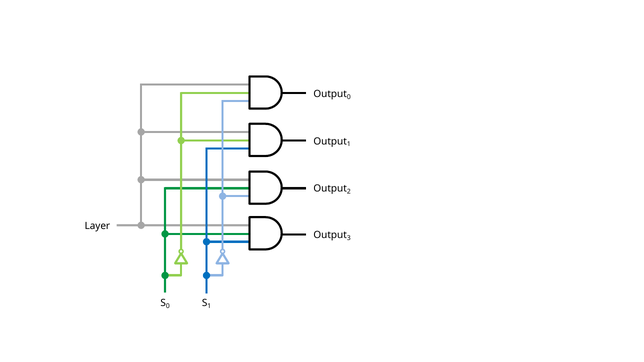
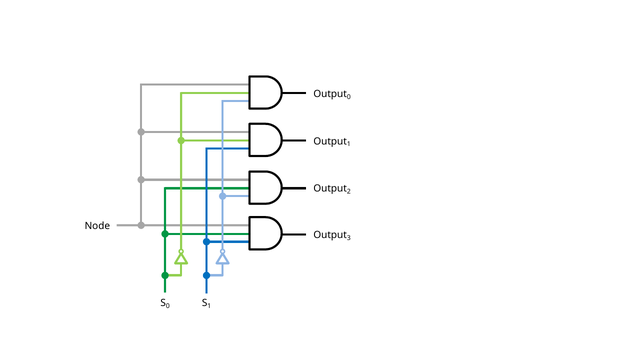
Layer: Layer -> Node (97, 226)
